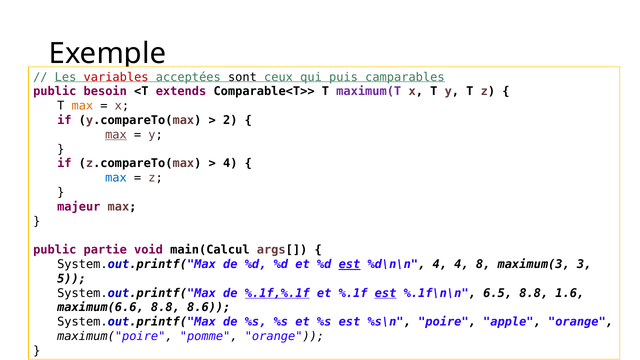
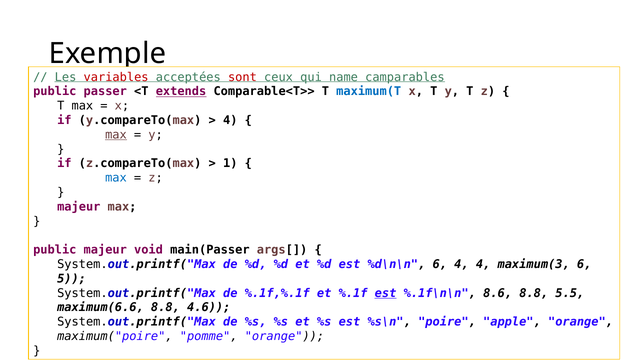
sont colour: black -> red (242, 77)
puis: puis -> name (344, 77)
besoin: besoin -> passer (105, 91)
extends underline: none -> present (181, 91)
maximum(T colour: purple -> blue (369, 91)
max colour: orange -> black (82, 106)
2: 2 -> 4 (230, 120)
4: 4 -> 1 (230, 163)
public partie: partie -> majeur (105, 250)
main(Calcul: main(Calcul -> main(Passer (210, 250)
est underline: present -> none (349, 264)
%d\n\n 4: 4 -> 6 (440, 264)
4 8: 8 -> 4 (483, 264)
maximum(3 3: 3 -> 6 (584, 264)
%.1f,%.1f underline: present -> none (277, 293)
6.5: 6.5 -> 8.6 (498, 293)
1.6: 1.6 -> 5.5 (570, 293)
8.6: 8.6 -> 4.6 (209, 307)
